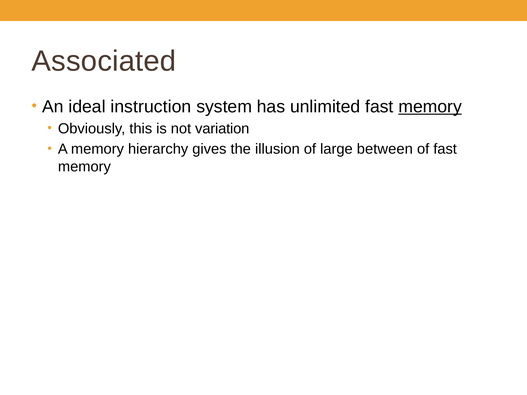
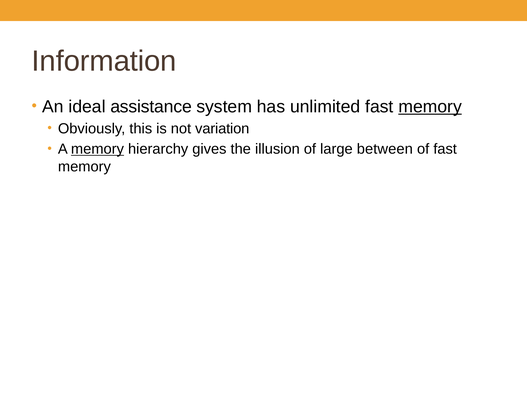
Associated: Associated -> Information (104, 61)
instruction: instruction -> assistance (151, 107)
memory underline: none -> present (97, 149)
